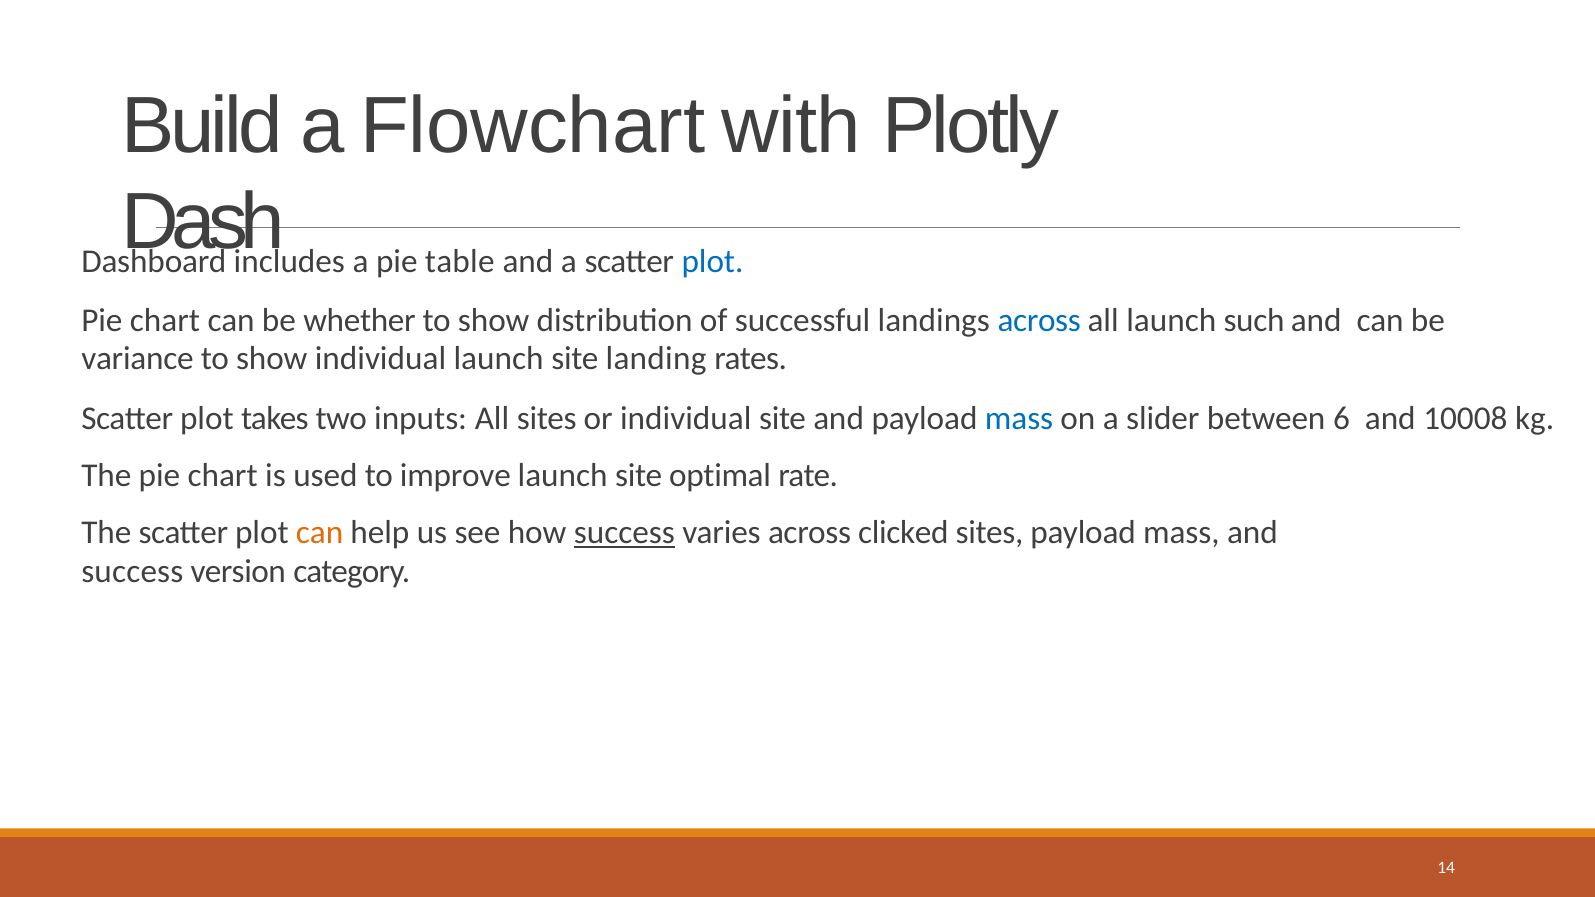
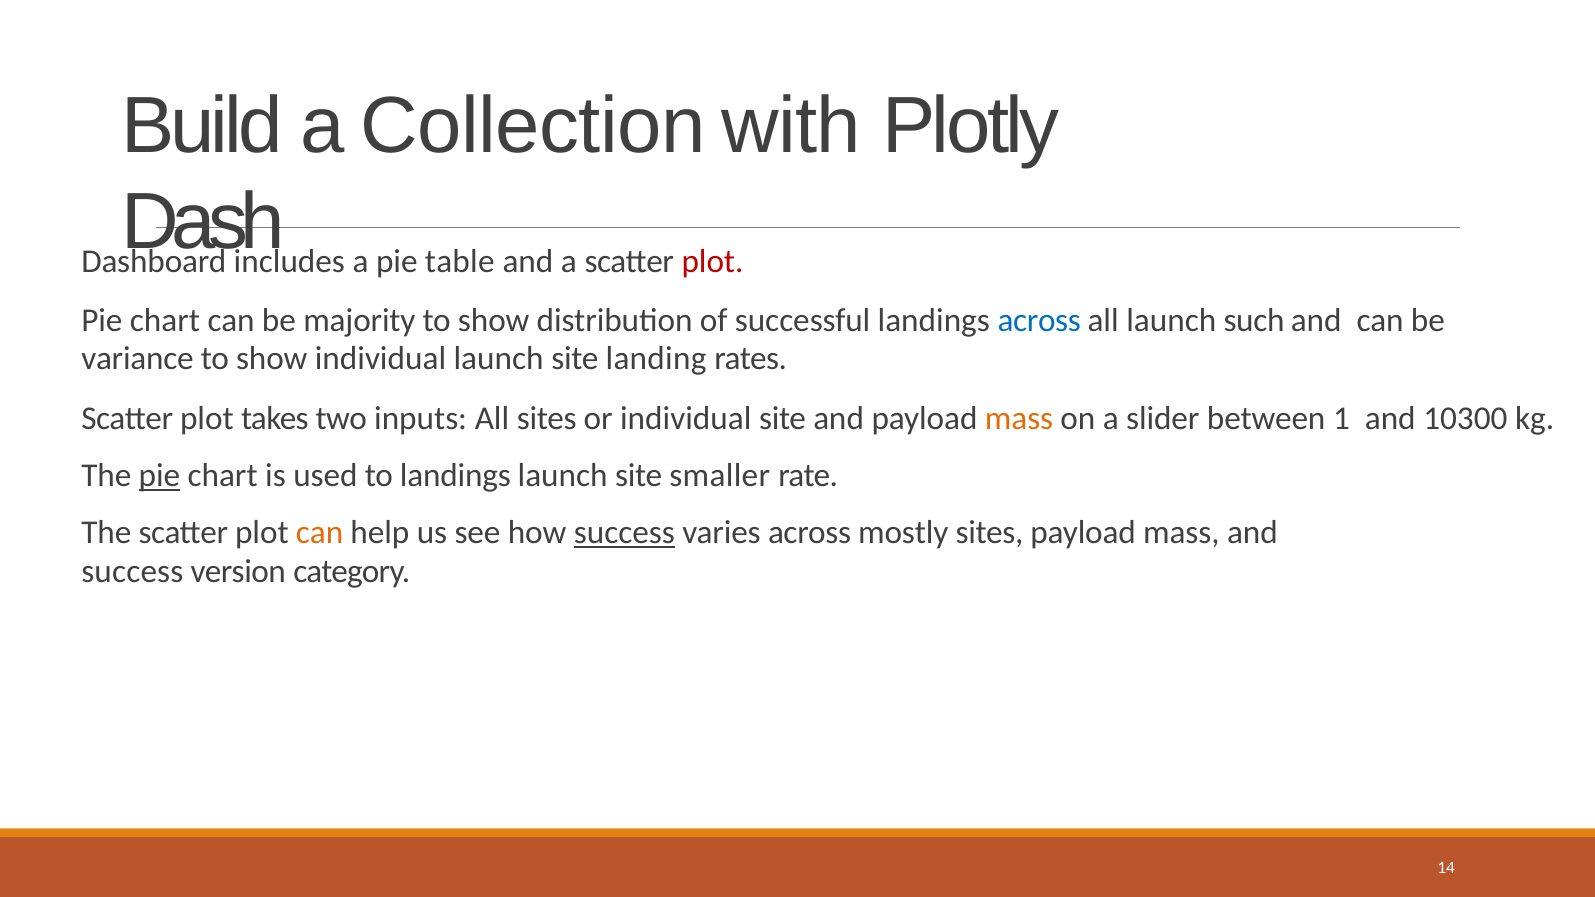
Flowchart: Flowchart -> Collection (533, 126)
plot colour: blue -> red (712, 261)
whether: whether -> majority (359, 321)
mass colour: blue -> orange (1019, 418)
6: 6 -> 1 (1341, 418)
10008: 10008 -> 10300 (1465, 418)
pie underline: none -> present (159, 476)
to improve: improve -> landings (455, 476)
optimal: optimal -> smaller (720, 476)
clicked: clicked -> mostly (903, 533)
